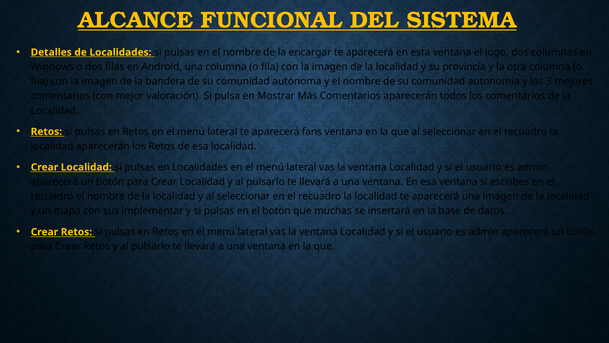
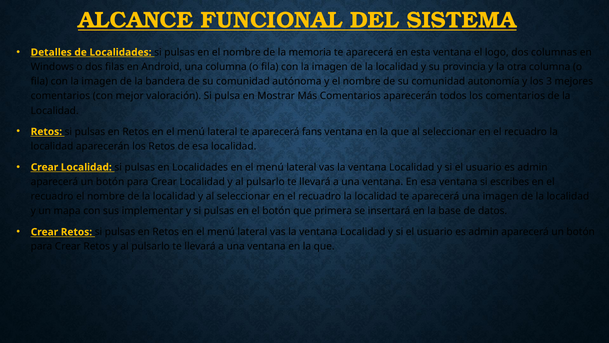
encargar: encargar -> memoria (310, 52)
muchas: muchas -> primera (333, 211)
